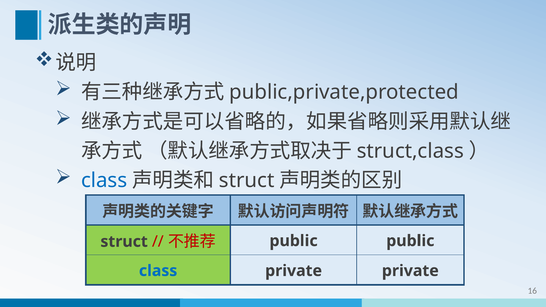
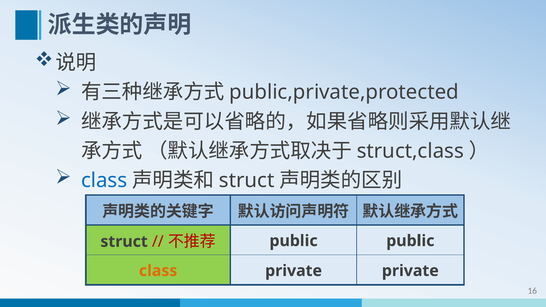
class colour: blue -> orange (158, 271)
